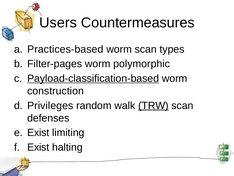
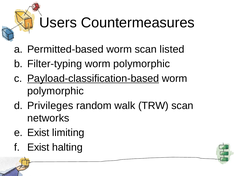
Practices-based: Practices-based -> Permitted-based (65, 49)
types: types -> listed (172, 49)
Filter-pages: Filter-pages -> Filter-typing (55, 64)
construction: construction -> polymorphic (56, 91)
TRW underline: present -> none (153, 105)
defenses: defenses -> networks (48, 118)
